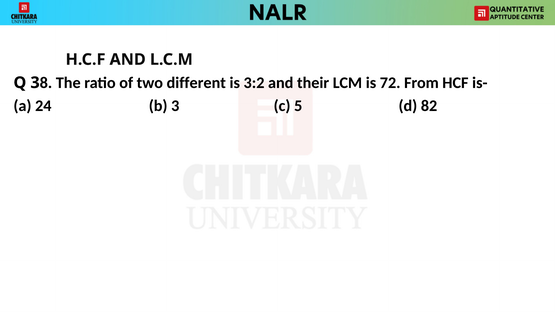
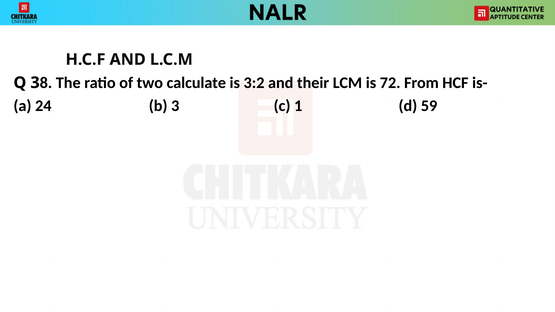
different: different -> calculate (196, 83)
5: 5 -> 1 (298, 106)
82: 82 -> 59 (429, 106)
